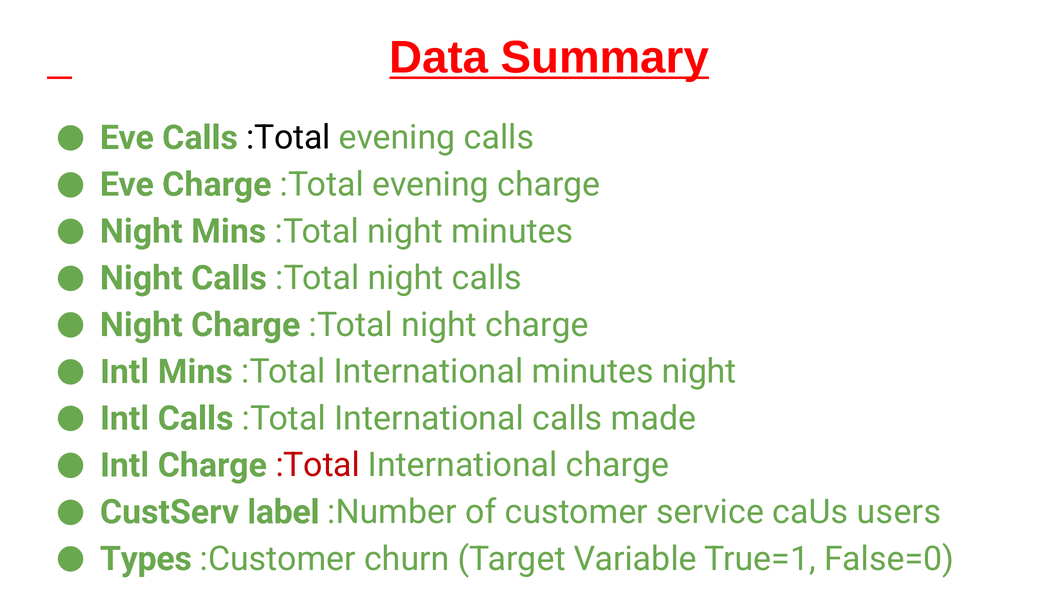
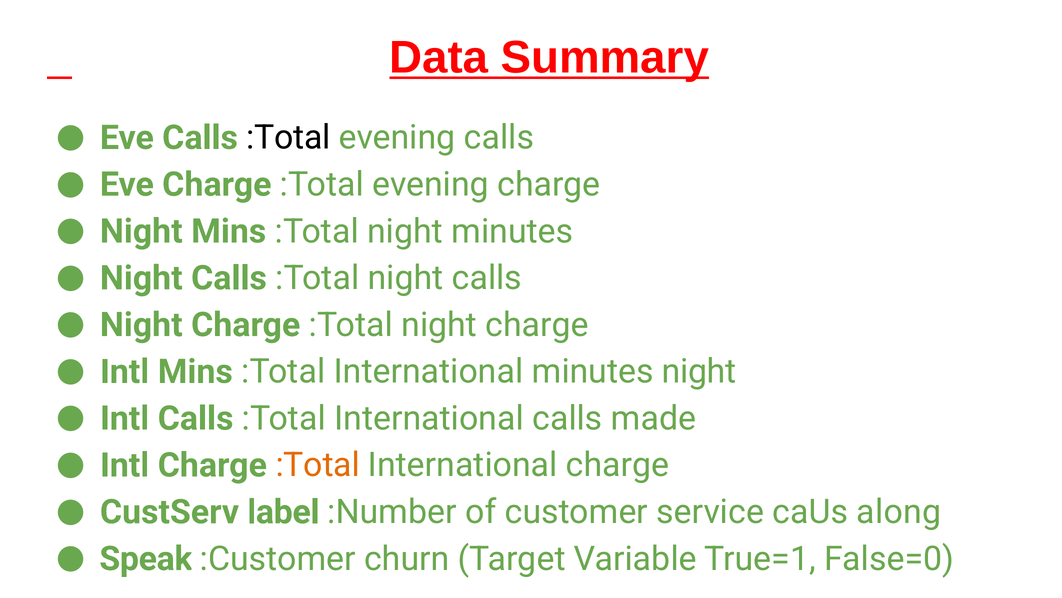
:Total colour: red -> orange (318, 465)
users: users -> along (899, 512)
Types: Types -> Speak (146, 558)
